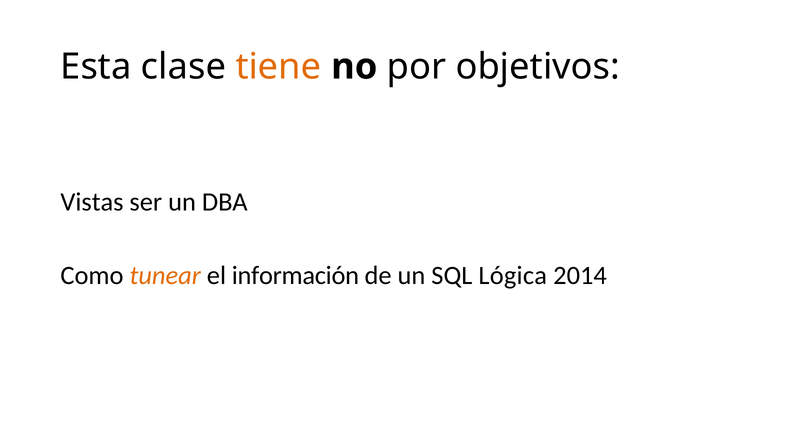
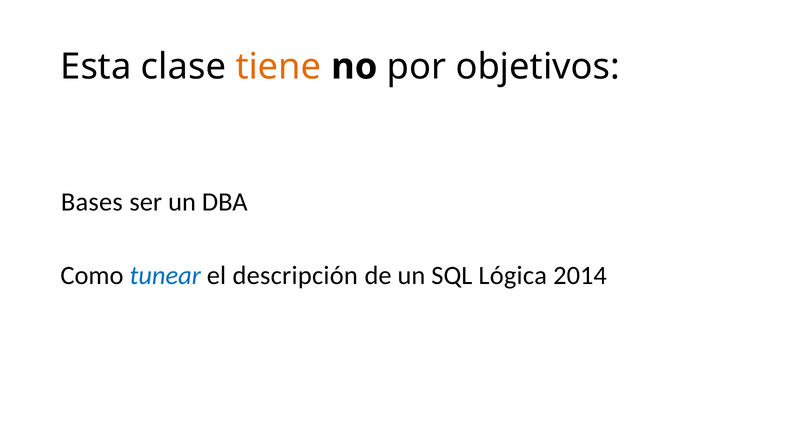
Vistas: Vistas -> Bases (92, 202)
tunear colour: orange -> blue (165, 276)
información: información -> descripción (295, 276)
